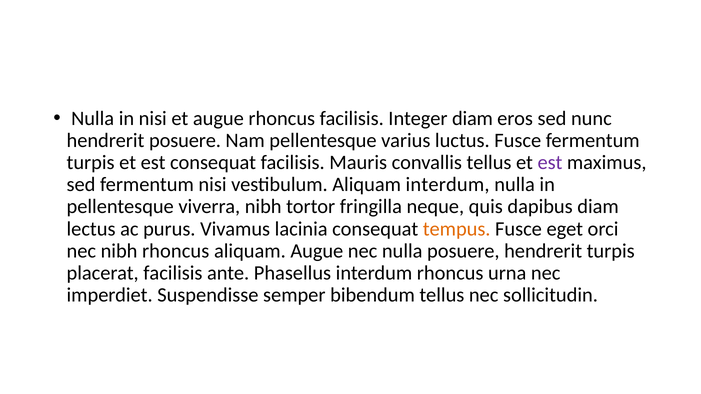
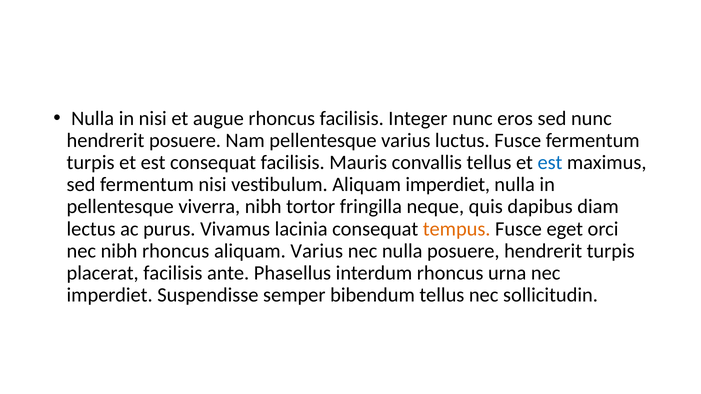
Integer diam: diam -> nunc (472, 119)
est colour: purple -> blue (550, 163)
Aliquam interdum: interdum -> imperdiet (448, 185)
aliquam Augue: Augue -> Varius (317, 251)
